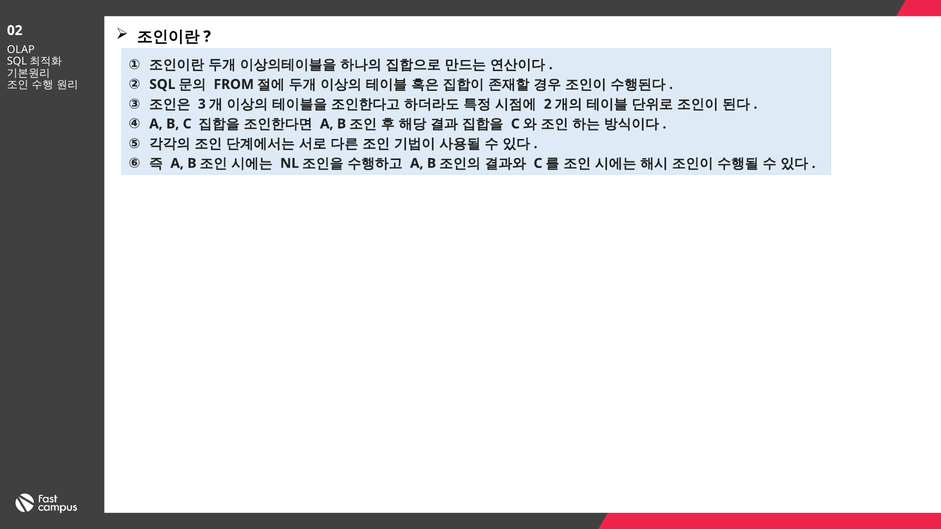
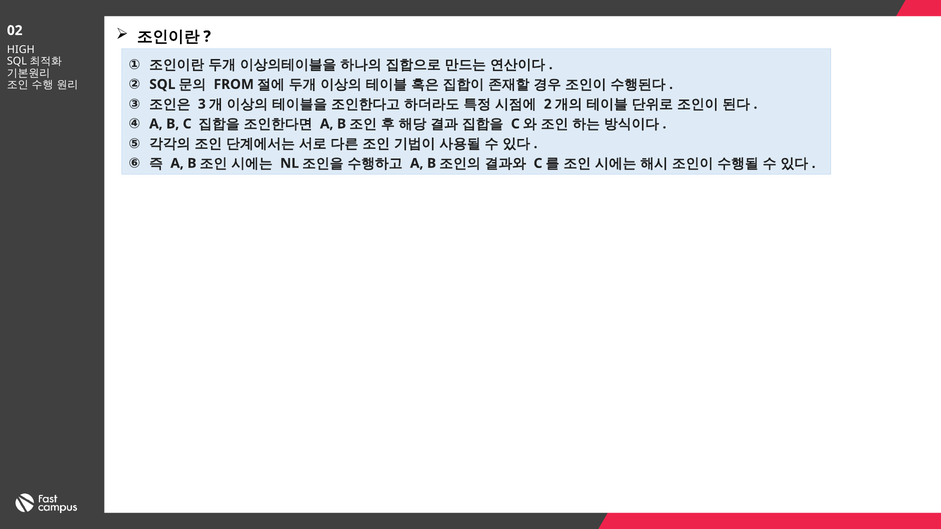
OLAP: OLAP -> HIGH (21, 50)
